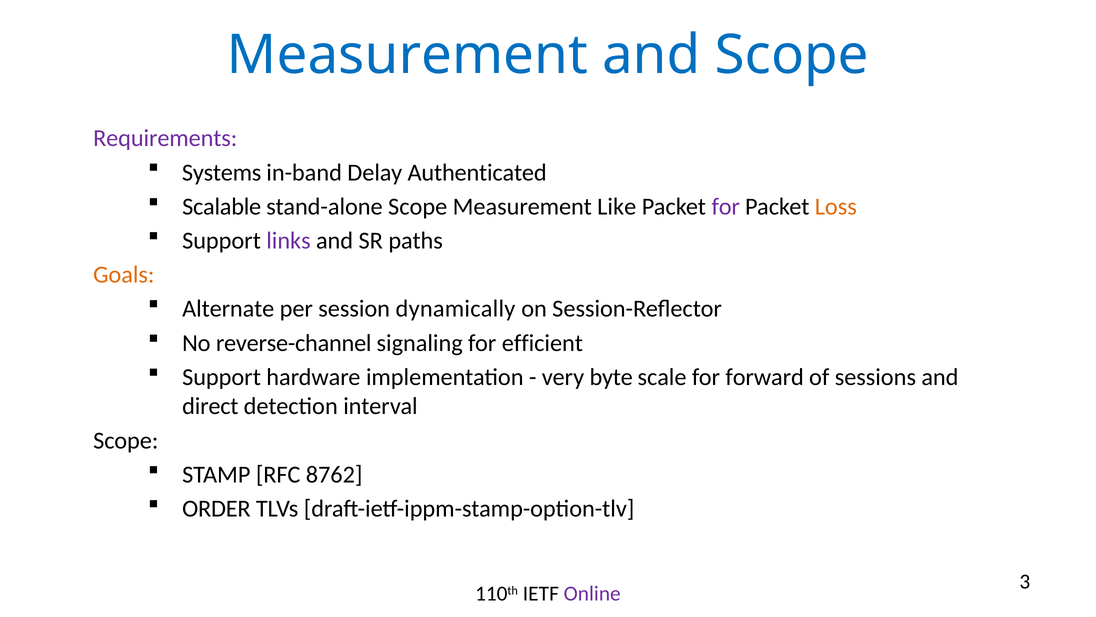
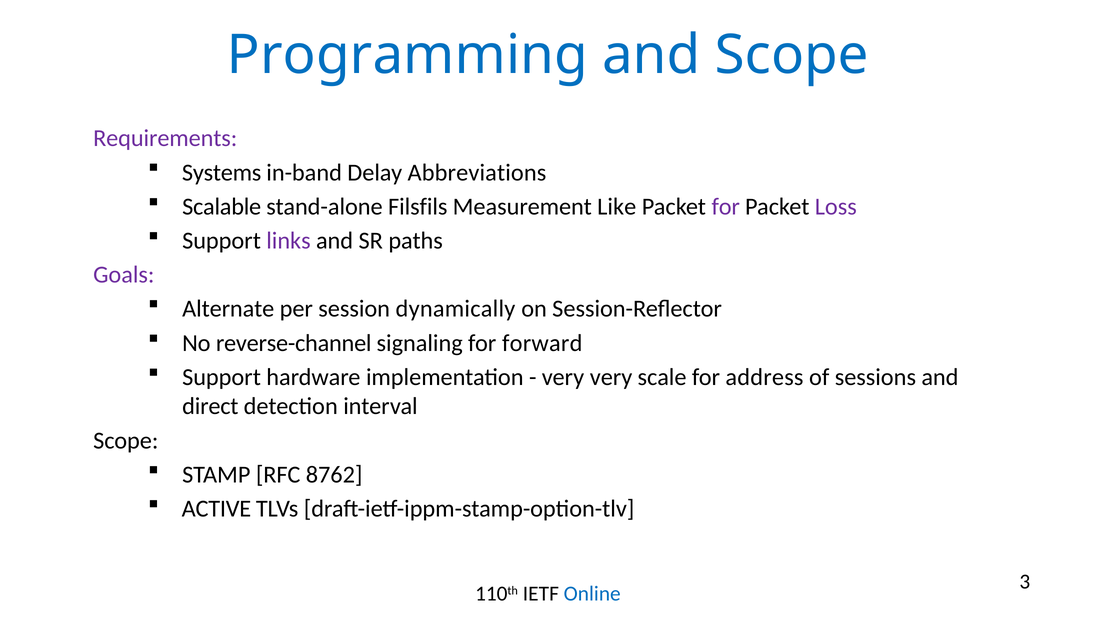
Measurement: Measurement -> Programming (407, 55)
Authenticated: Authenticated -> Abbreviations (477, 172)
stand-alone Scope: Scope -> Filsfils (418, 206)
Loss colour: orange -> purple (836, 206)
Goals colour: orange -> purple (124, 275)
efficient: efficient -> forward (542, 343)
very byte: byte -> very (611, 377)
forward: forward -> address (764, 377)
ORDER: ORDER -> ACTIVE (216, 508)
Online colour: purple -> blue (592, 593)
